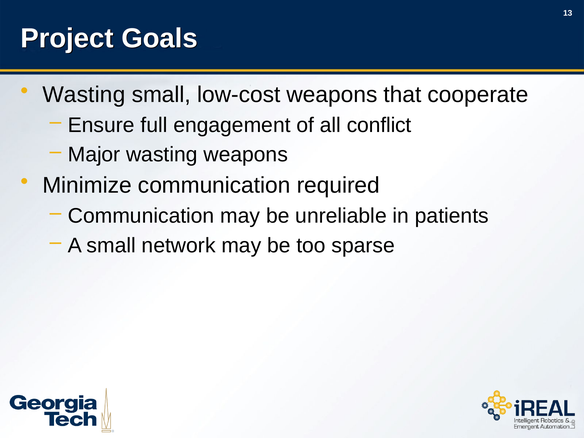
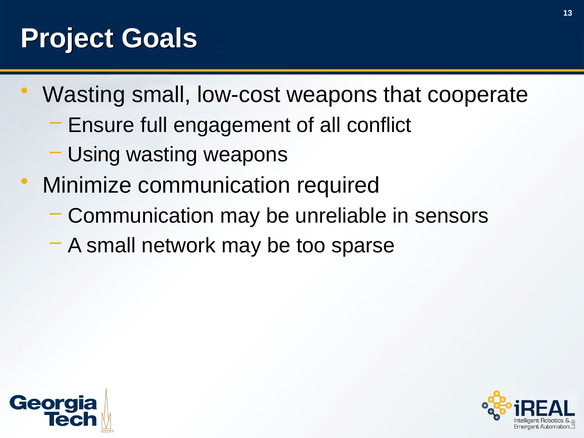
Major: Major -> Using (94, 155)
patients: patients -> sensors (452, 216)
